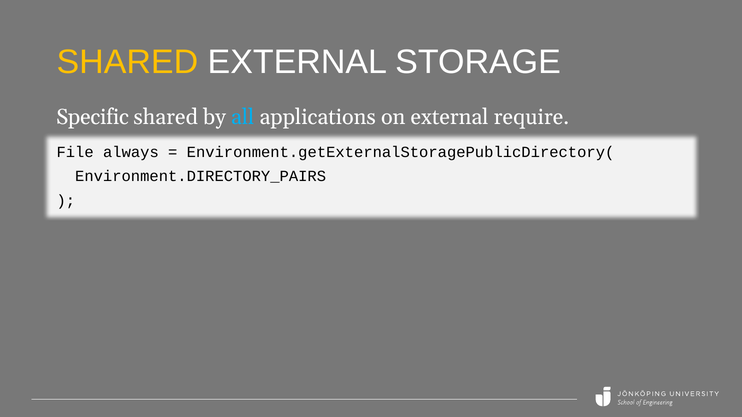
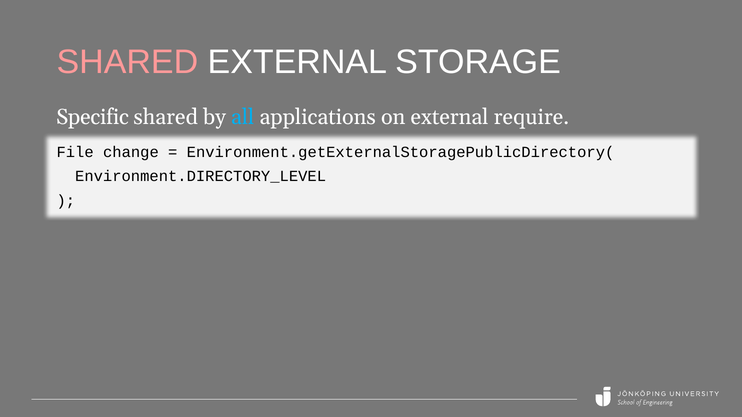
SHARED colour: yellow -> pink (127, 62)
always: always -> change (131, 152)
Environment.DIRECTORY_PAIRS: Environment.DIRECTORY_PAIRS -> Environment.DIRECTORY_LEVEL (201, 177)
